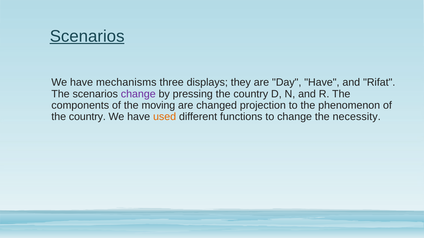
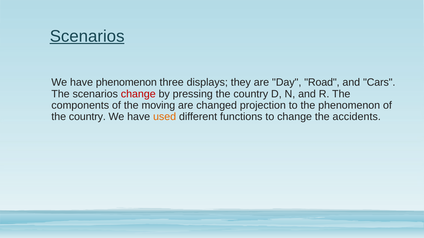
have mechanisms: mechanisms -> phenomenon (126, 83)
Day Have: Have -> Road (322, 83)
Rifat: Rifat -> Cars (379, 83)
change colour: purple -> red (138, 94)
necessity: necessity -> accidents (357, 117)
